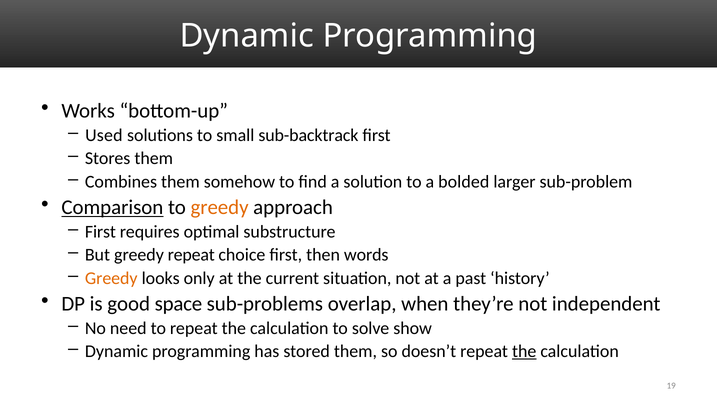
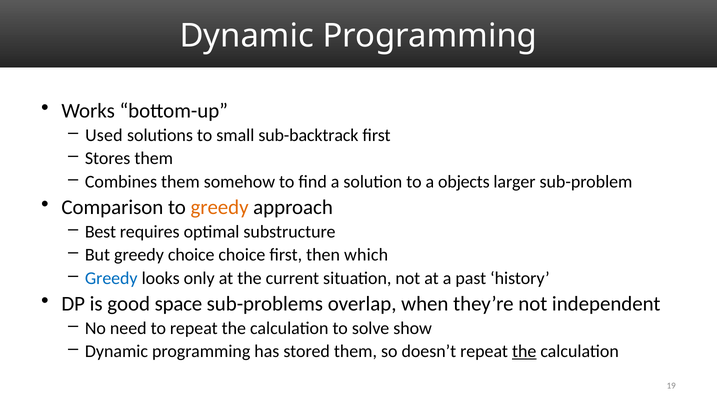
bolded: bolded -> objects (464, 181)
Comparison underline: present -> none (112, 207)
First: First -> Best (100, 231)
greedy repeat: repeat -> choice (191, 255)
words: words -> which (366, 255)
Greedy colour: orange -> blue (111, 278)
